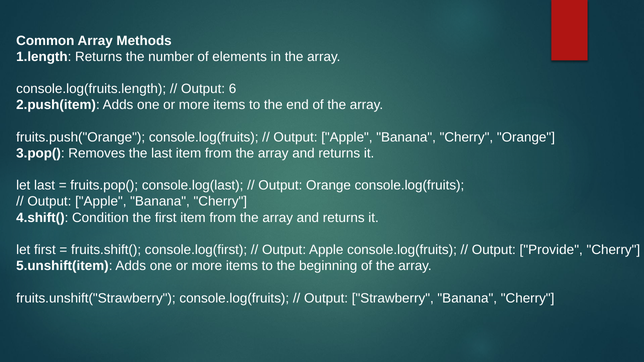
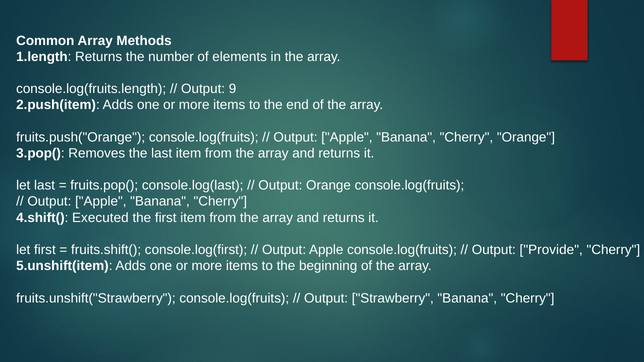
6: 6 -> 9 (233, 89)
Condition: Condition -> Executed (100, 218)
